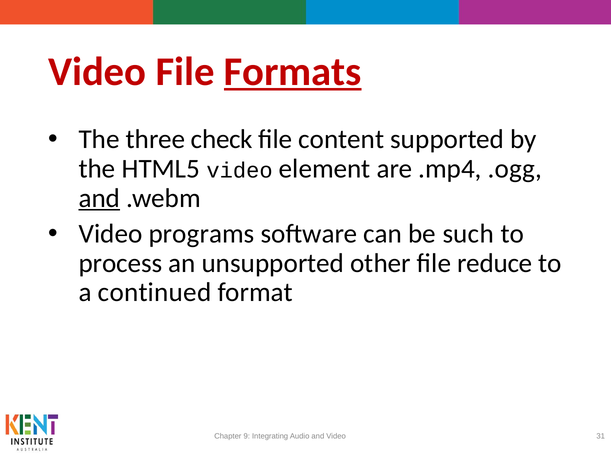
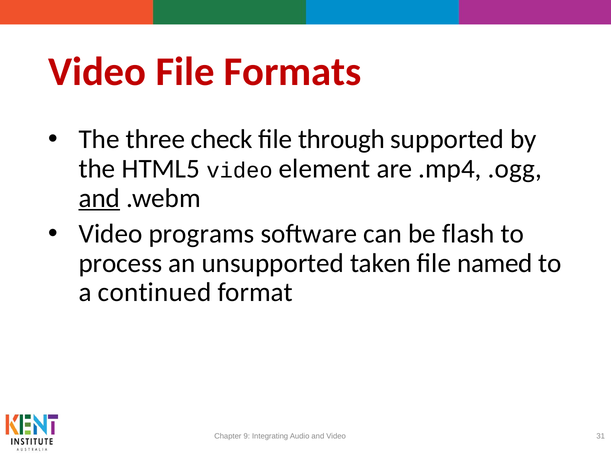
Formats underline: present -> none (293, 72)
content: content -> through (341, 140)
such: such -> flash (468, 234)
other: other -> taken (381, 263)
reduce: reduce -> named (495, 263)
